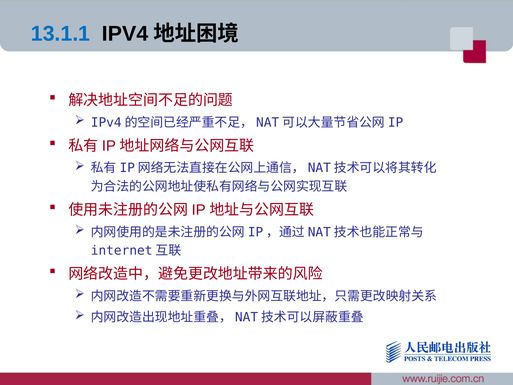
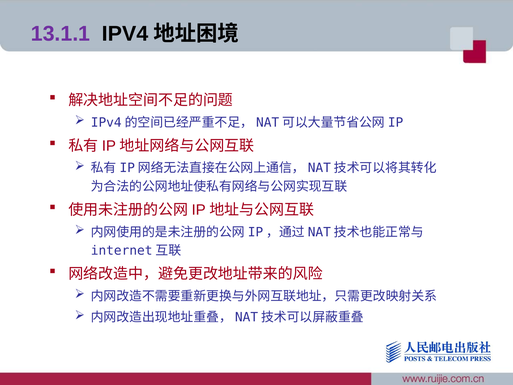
13.1.1 colour: blue -> purple (60, 34)
